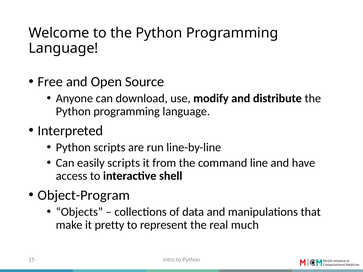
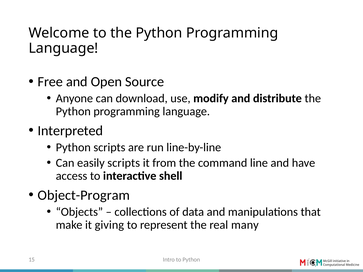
pretty: pretty -> giving (109, 225)
much: much -> many (245, 225)
